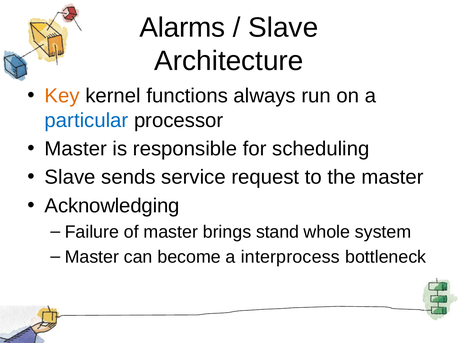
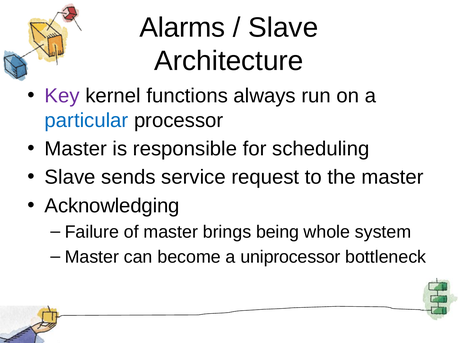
Key colour: orange -> purple (62, 96)
stand: stand -> being (278, 232)
interprocess: interprocess -> uniprocessor (290, 257)
